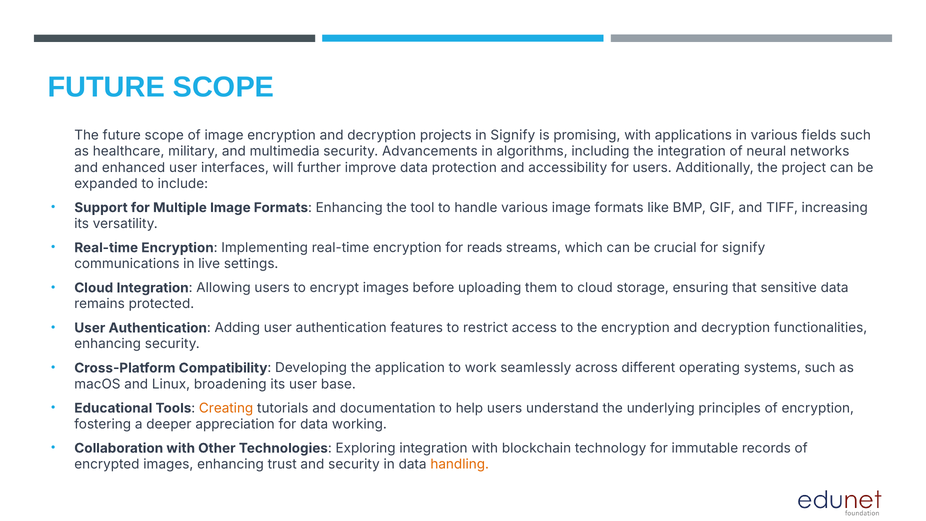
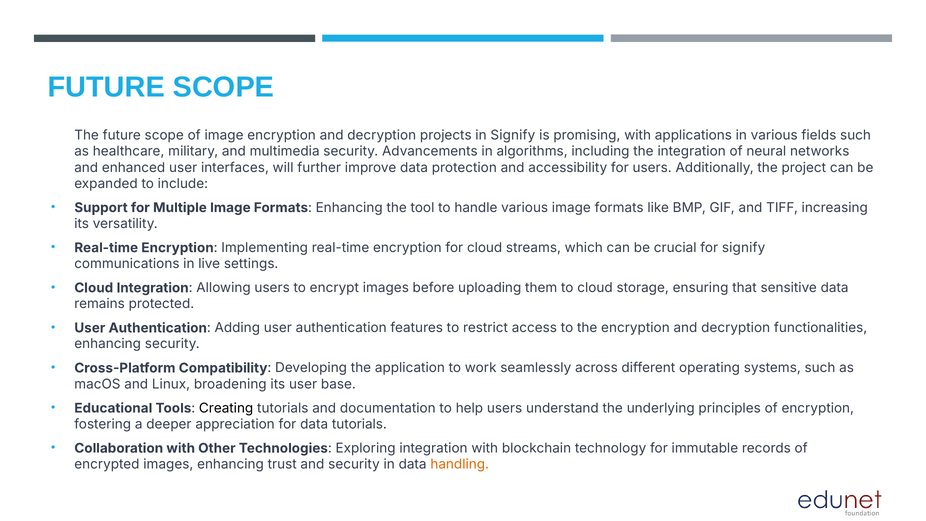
for reads: reads -> cloud (485, 248)
Creating colour: orange -> black (226, 408)
data working: working -> tutorials (359, 424)
